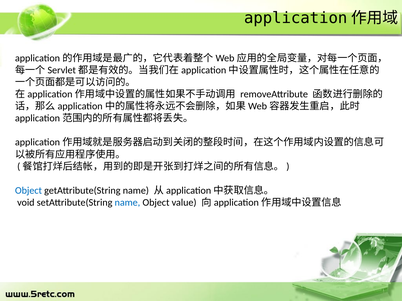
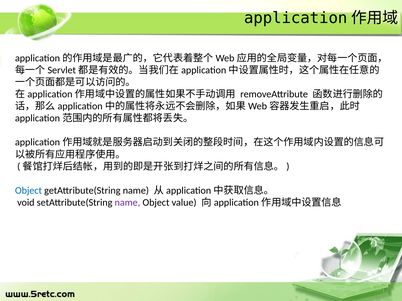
name colour: blue -> purple (127, 203)
